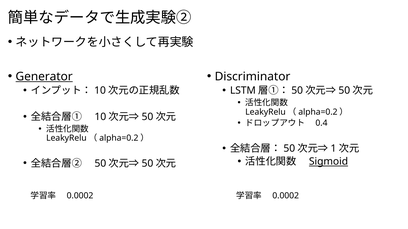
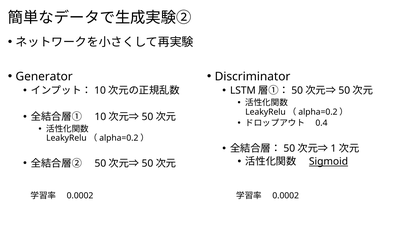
Generator underline: present -> none (44, 77)
